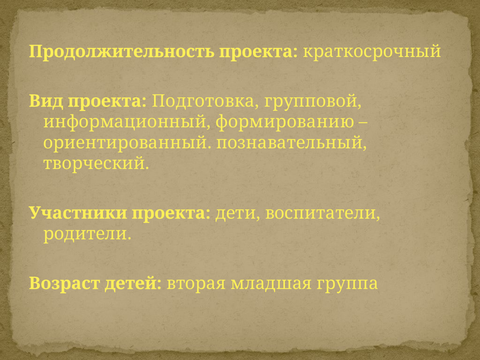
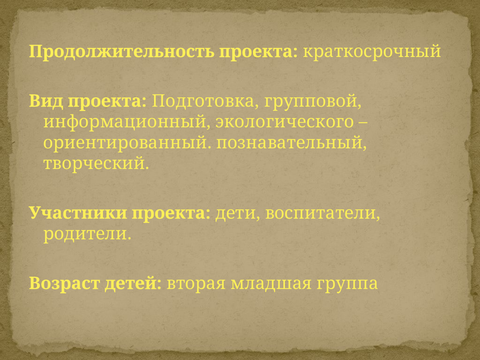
формированию: формированию -> экологического (285, 122)
